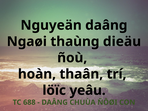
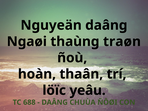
dieäu: dieäu -> traøn (122, 42)
